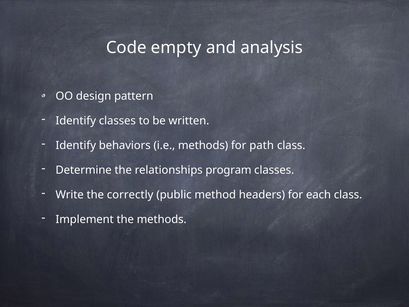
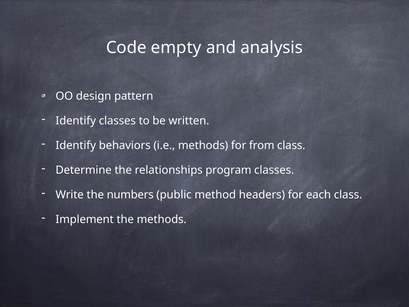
path: path -> from (262, 145)
correctly: correctly -> numbers (130, 195)
